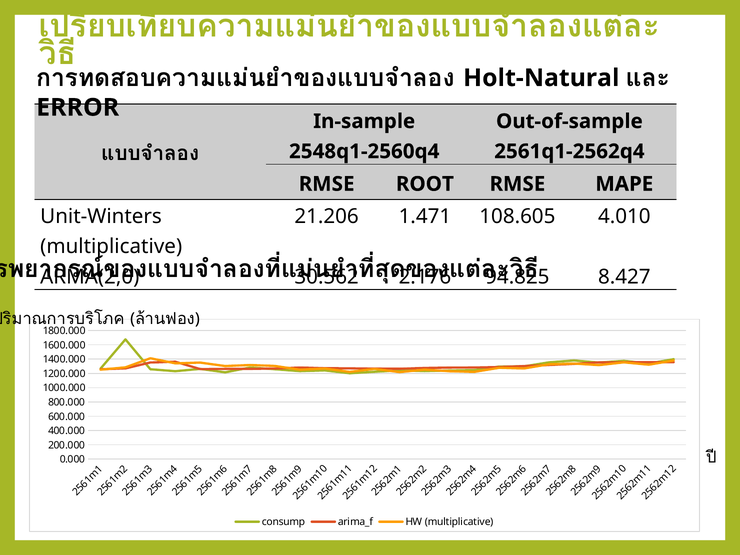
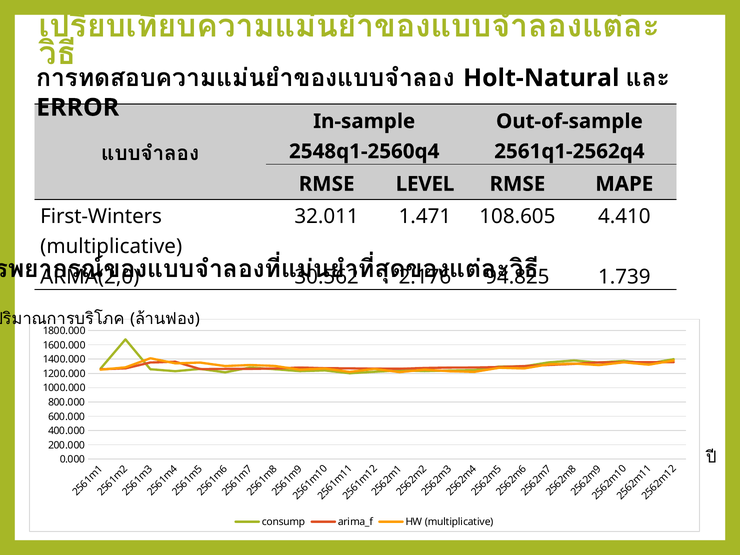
ROOT: ROOT -> LEVEL (425, 184)
Unit-Winters: Unit-Winters -> First-Winters (101, 217)
21.206: 21.206 -> 32.011 (327, 217)
4.010: 4.010 -> 4.410 (624, 217)
8.427: 8.427 -> 1.739 (624, 277)
